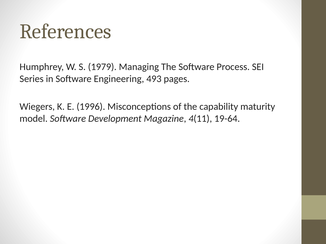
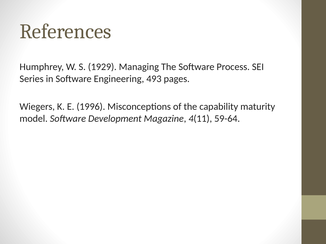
1979: 1979 -> 1929 (102, 67)
19-64: 19-64 -> 59-64 (227, 119)
